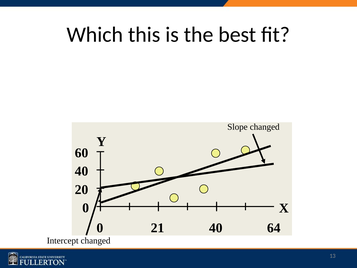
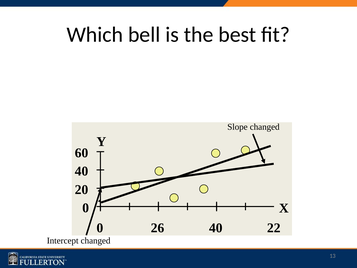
this: this -> bell (144, 35)
21: 21 -> 26 (158, 228)
64: 64 -> 22 (274, 228)
